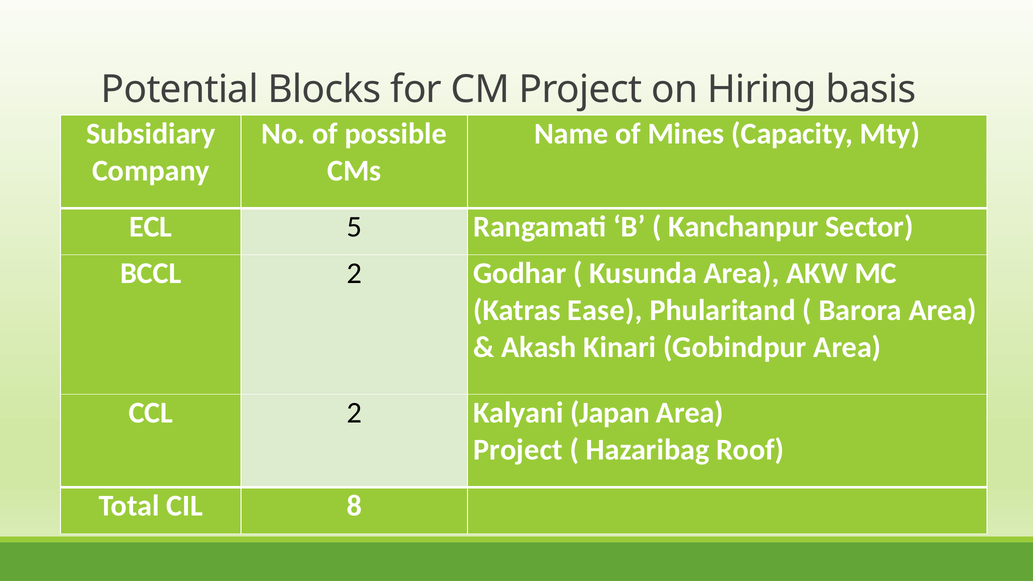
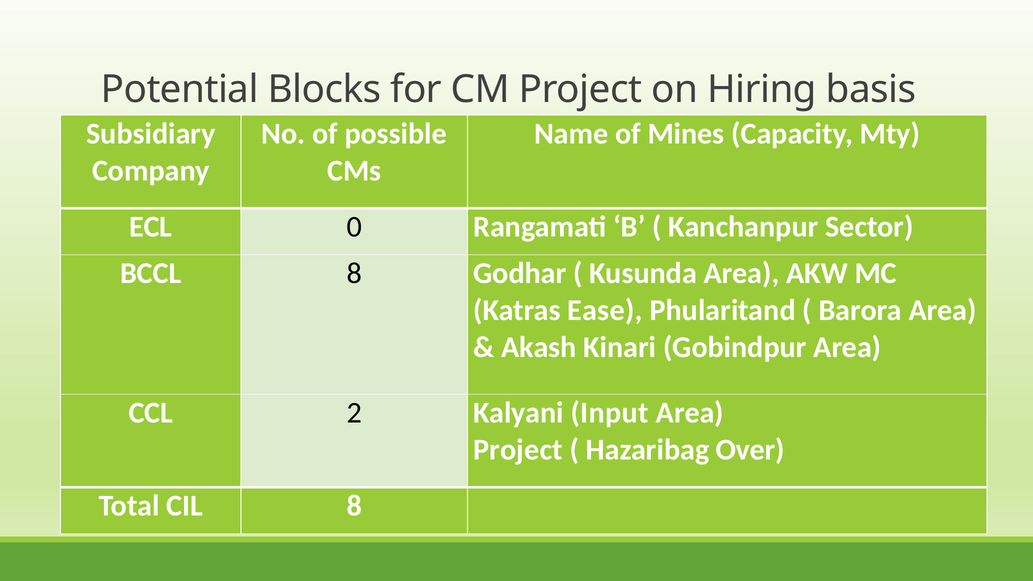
5: 5 -> 0 (354, 227)
BCCL 2: 2 -> 8 (354, 273)
Japan: Japan -> Input (610, 413)
Roof: Roof -> Over (750, 450)
